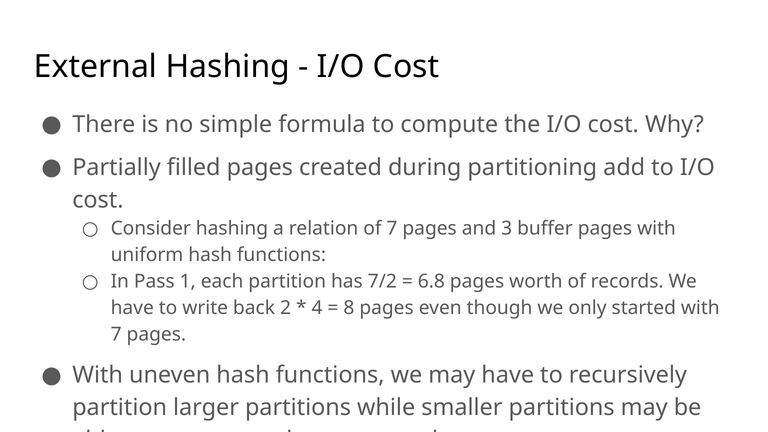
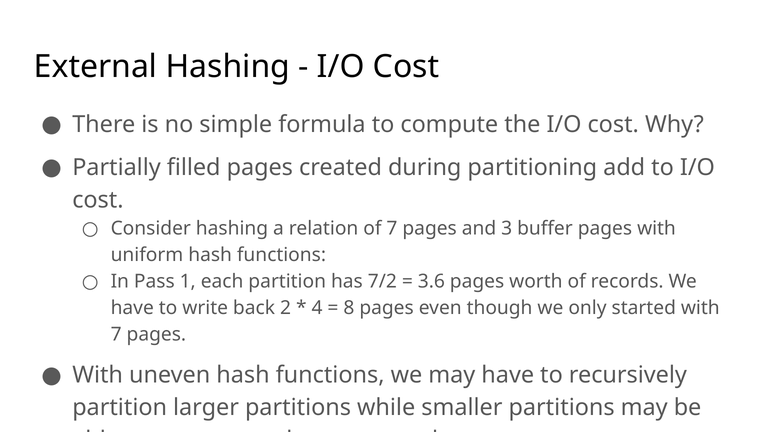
6.8: 6.8 -> 3.6 (431, 281)
